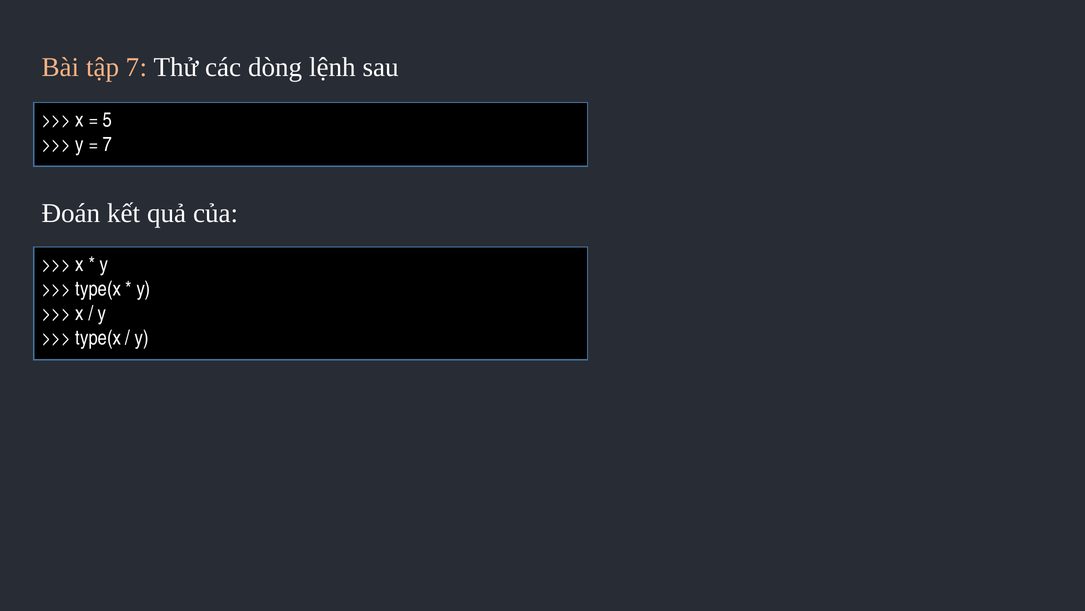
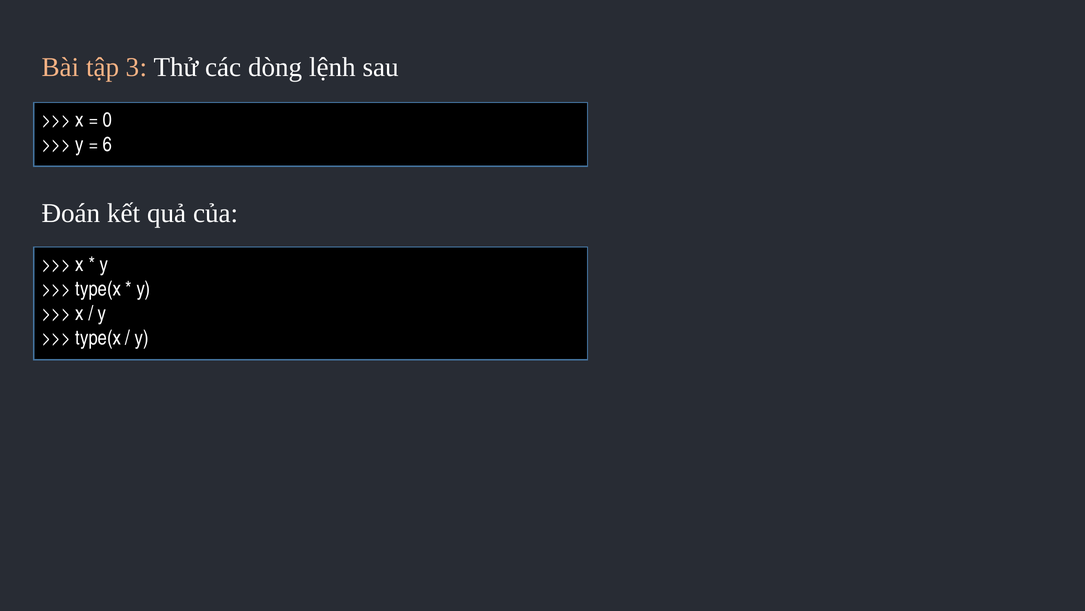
tập 7: 7 -> 3 (137, 67)
5: 5 -> 0 (108, 120)
7: 7 -> 6 (108, 144)
